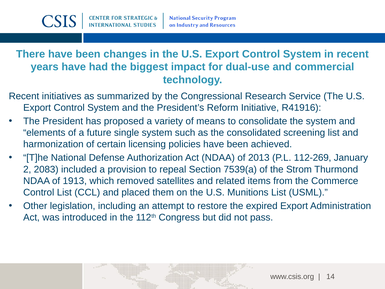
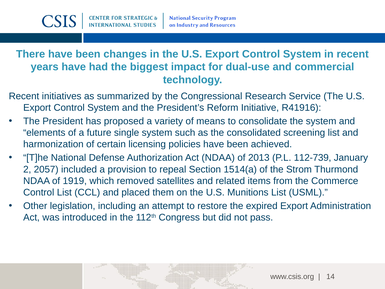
112-269: 112-269 -> 112-739 (313, 158)
2083: 2083 -> 2057 (46, 169)
7539(a: 7539(a -> 1514(a (240, 169)
1913: 1913 -> 1919 (75, 181)
